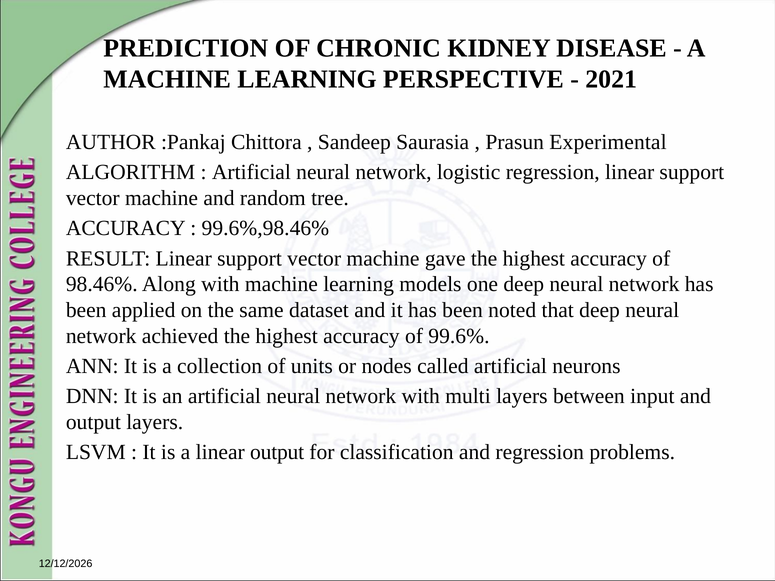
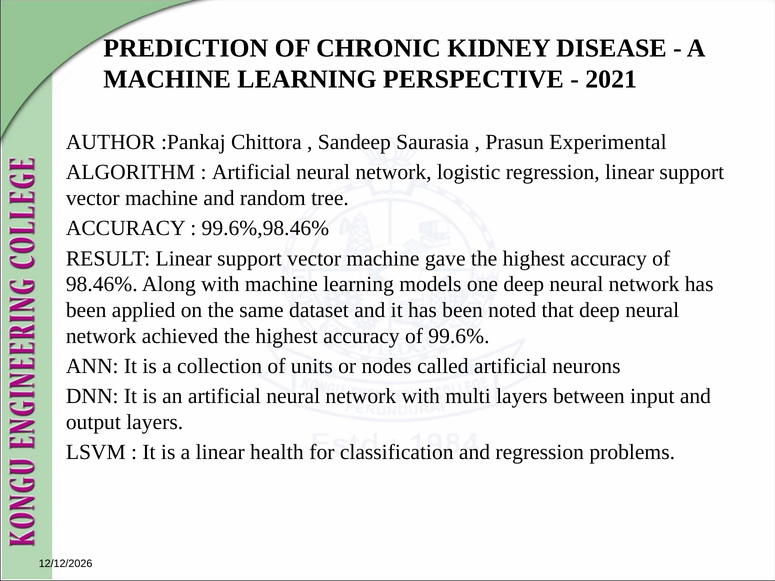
linear output: output -> health (277, 452)
